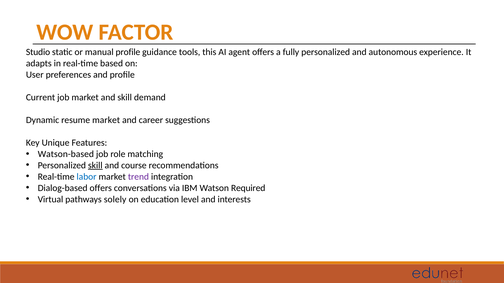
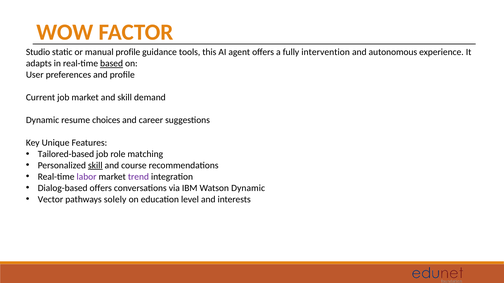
fully personalized: personalized -> intervention (326, 52)
based underline: none -> present (112, 64)
resume market: market -> choices (106, 120)
Watson-based: Watson-based -> Tailored-based (66, 154)
labor colour: blue -> purple (87, 177)
Watson Required: Required -> Dynamic (248, 188)
Virtual: Virtual -> Vector (50, 200)
